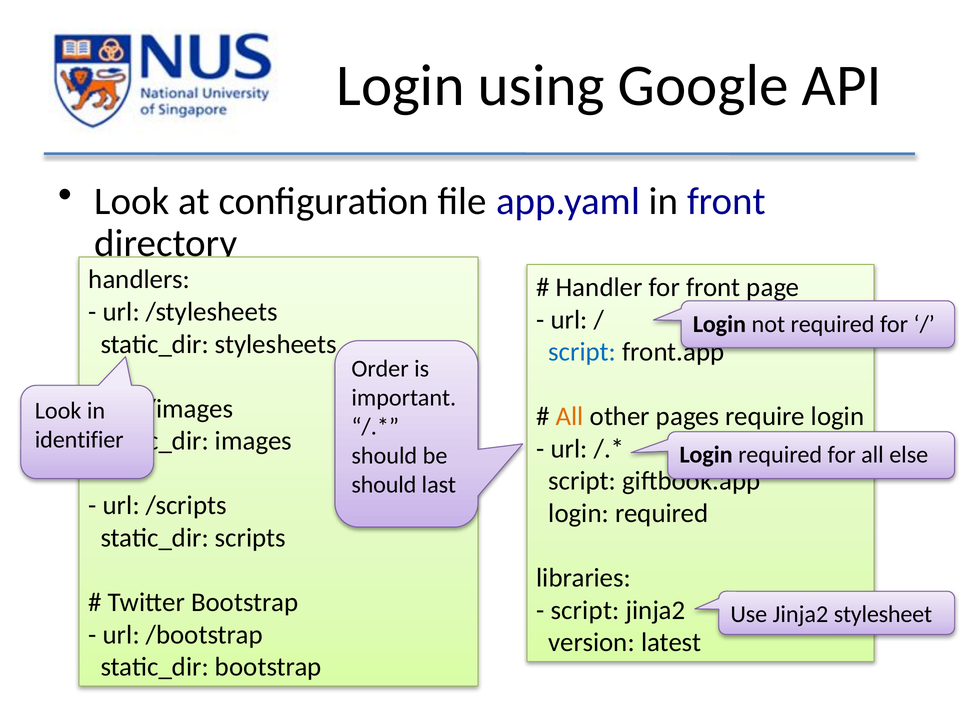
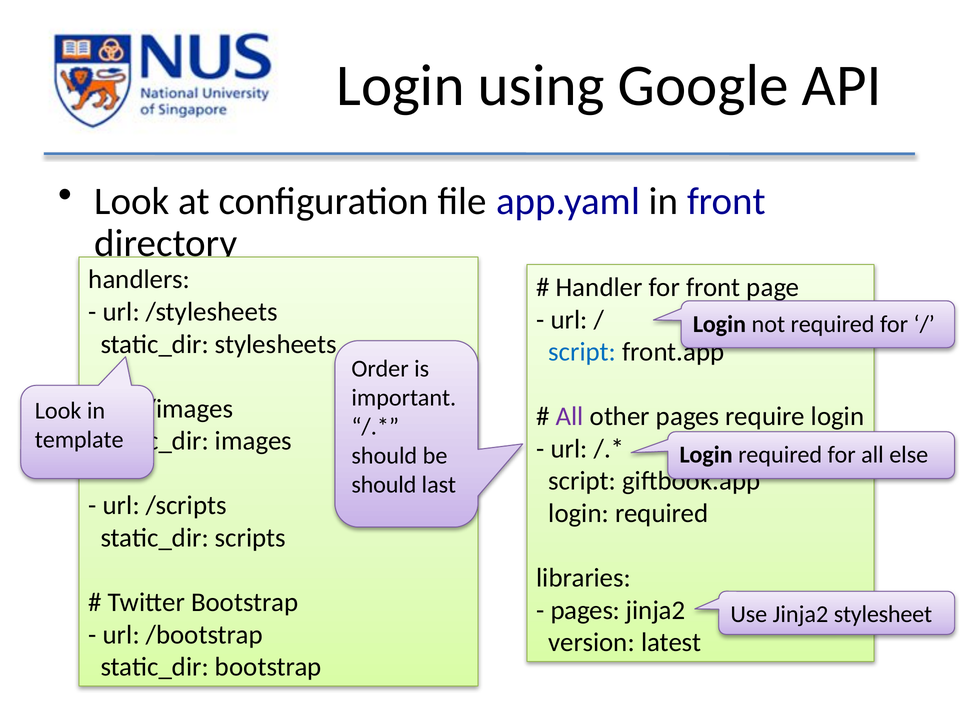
All colour: orange -> purple (570, 416)
identifier: identifier -> template (79, 440)
script: script -> pages (585, 610)
